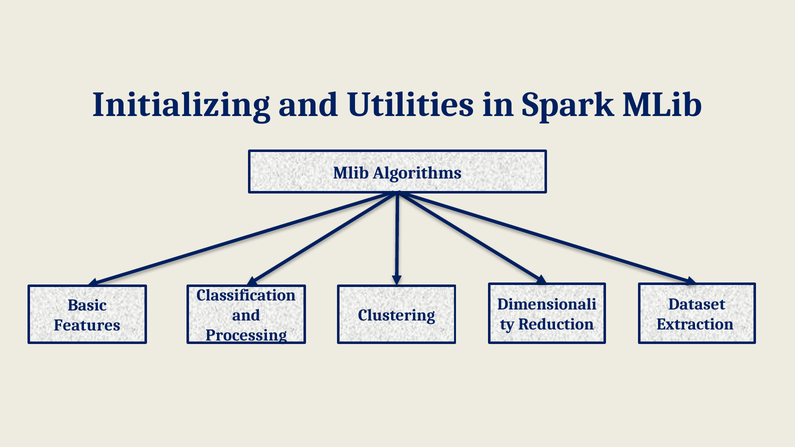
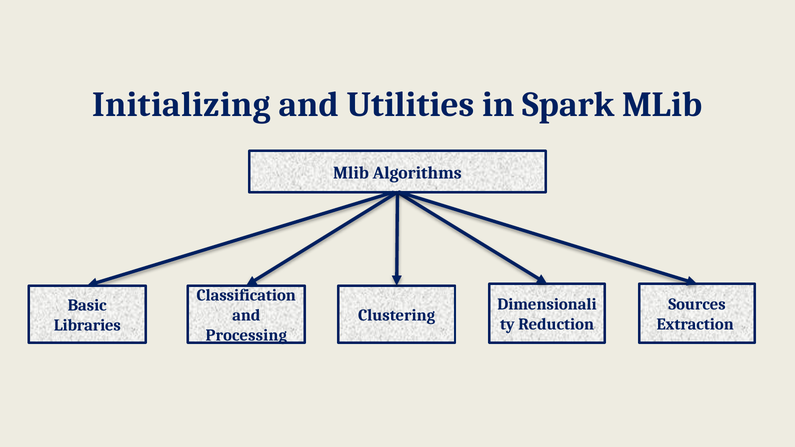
Dataset: Dataset -> Sources (697, 305)
Features: Features -> Libraries (87, 325)
